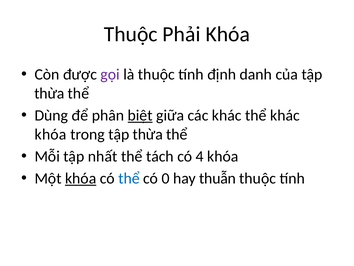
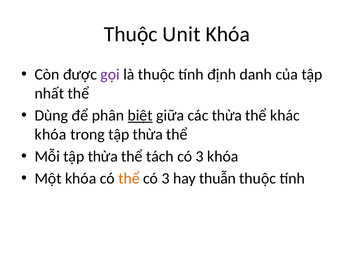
Phải: Phải -> Unit (181, 34)
thừa: thừa -> nhất (49, 93)
các khác: khác -> thừa (227, 115)
Mỗi tập nhất: nhất -> thừa (103, 156)
4: 4 -> 3 (200, 156)
khóa underline: present -> none (81, 178)
thể colour: blue -> orange (129, 178)
0: 0 -> 3 (166, 178)
